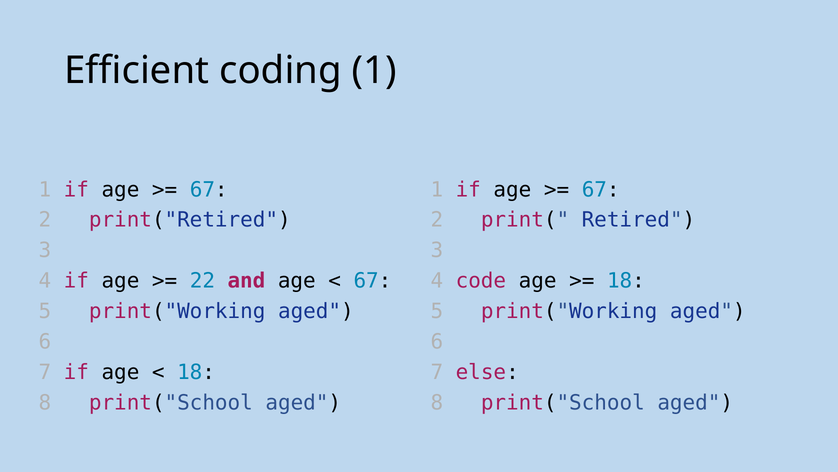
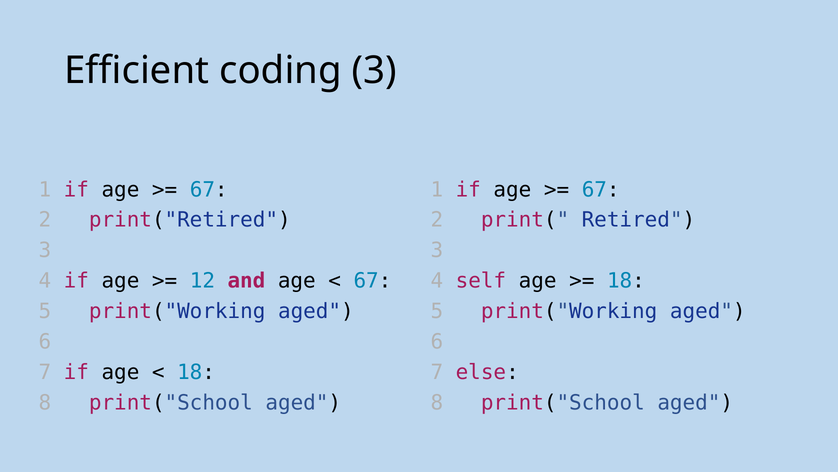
coding 1: 1 -> 3 (374, 70)
22: 22 -> 12 (202, 281)
code: code -> self (481, 281)
